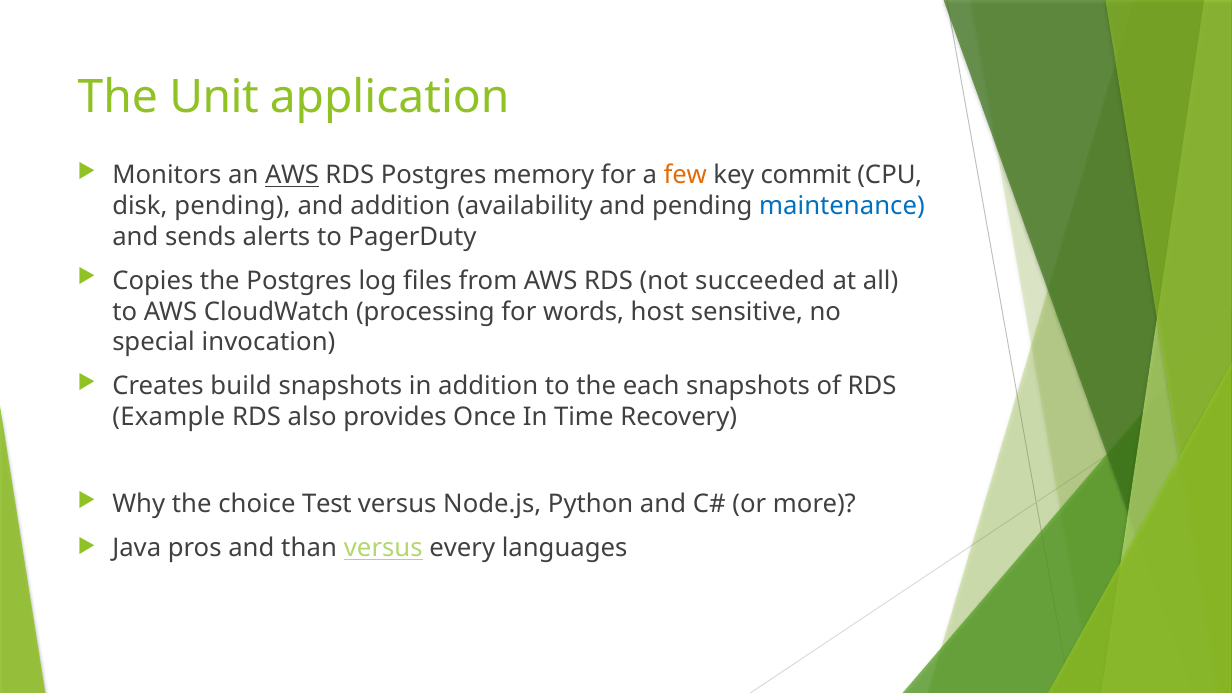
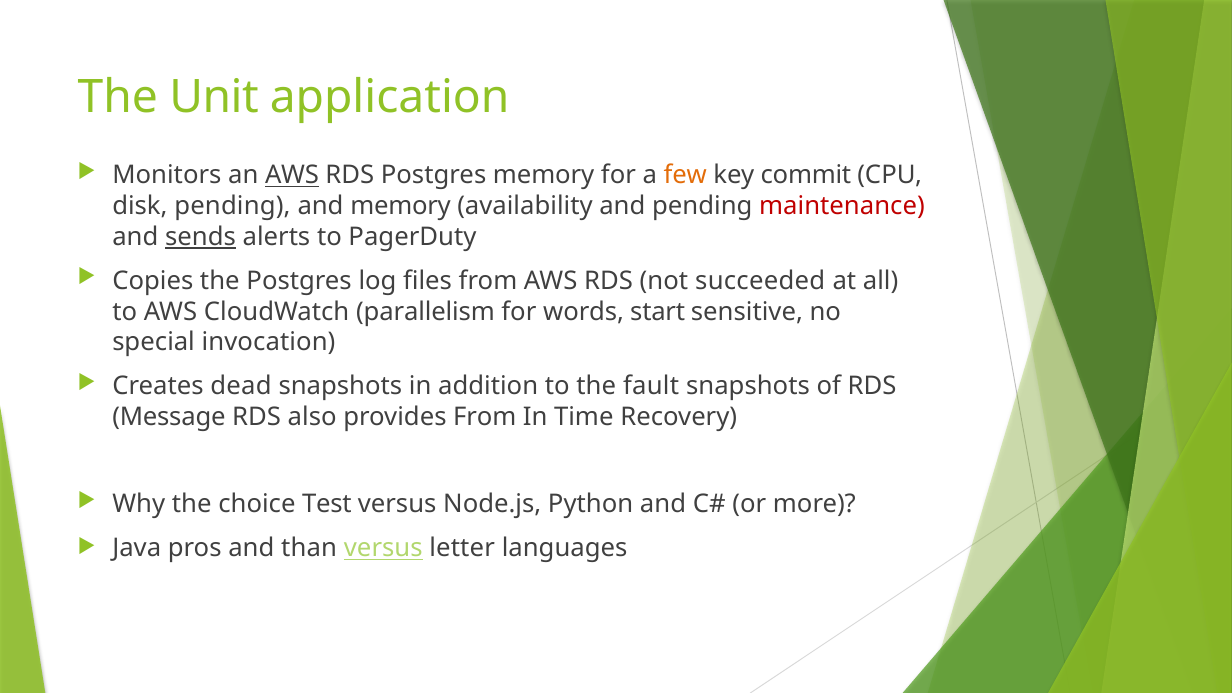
and addition: addition -> memory (401, 206)
maintenance colour: blue -> red (842, 206)
sends underline: none -> present (201, 237)
processing: processing -> parallelism (425, 312)
host: host -> start (658, 312)
build: build -> dead (241, 386)
each: each -> fault (651, 386)
Example: Example -> Message (169, 417)
provides Once: Once -> From (485, 417)
every: every -> letter (462, 548)
